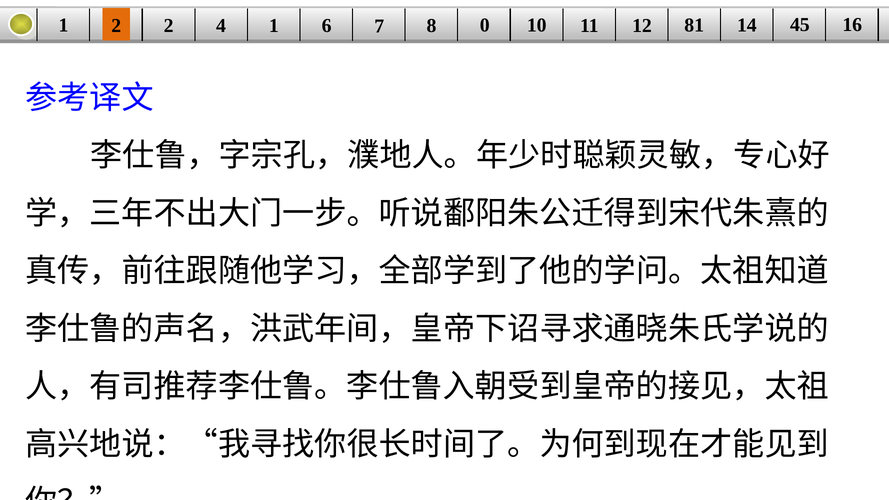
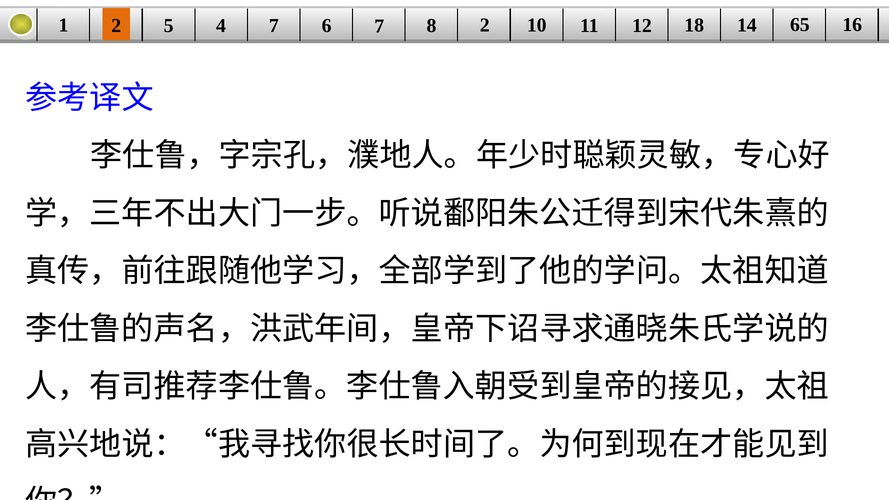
2 2: 2 -> 5 (169, 26)
4 1: 1 -> 7 (274, 26)
8 0: 0 -> 2 (485, 25)
81: 81 -> 18 (694, 25)
45: 45 -> 65 (800, 25)
